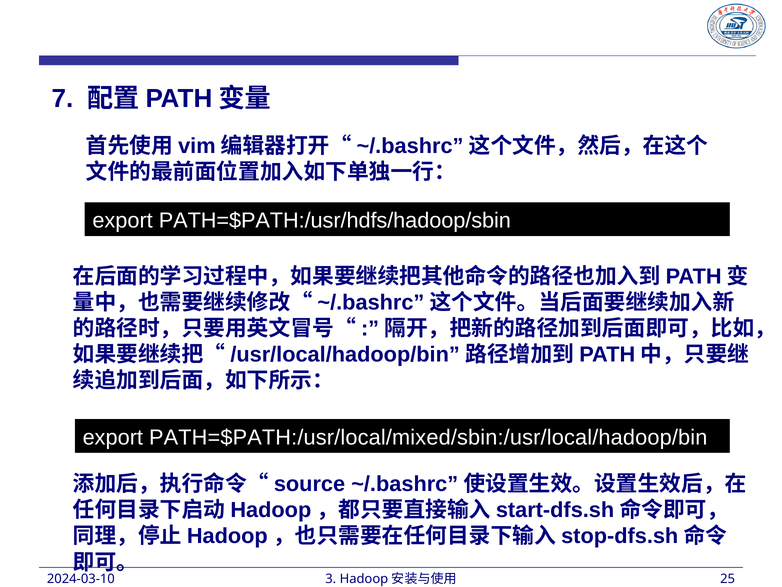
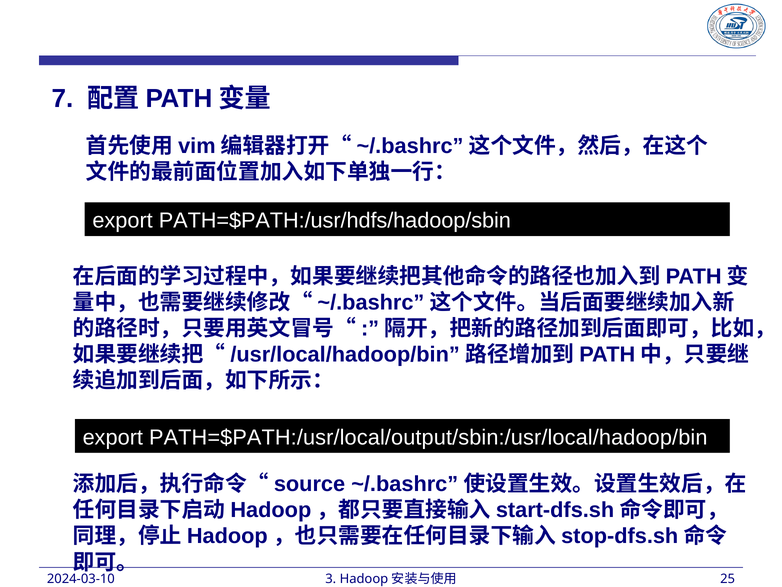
PATH=$PATH:/usr/local/mixed/sbin:/usr/local/hadoop/bin: PATH=$PATH:/usr/local/mixed/sbin:/usr/local/hadoop/bin -> PATH=$PATH:/usr/local/output/sbin:/usr/local/hadoop/bin (428, 437)
